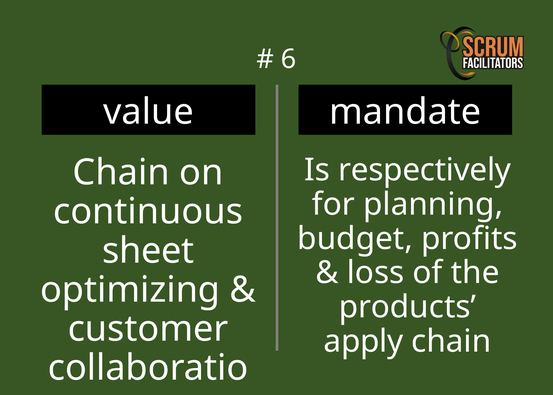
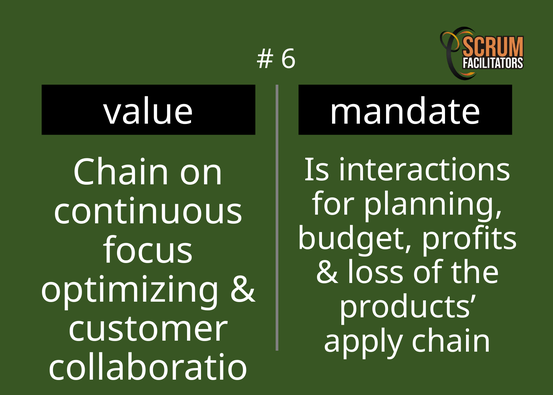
respectively: respectively -> interactions (425, 170)
sheet: sheet -> focus (148, 250)
